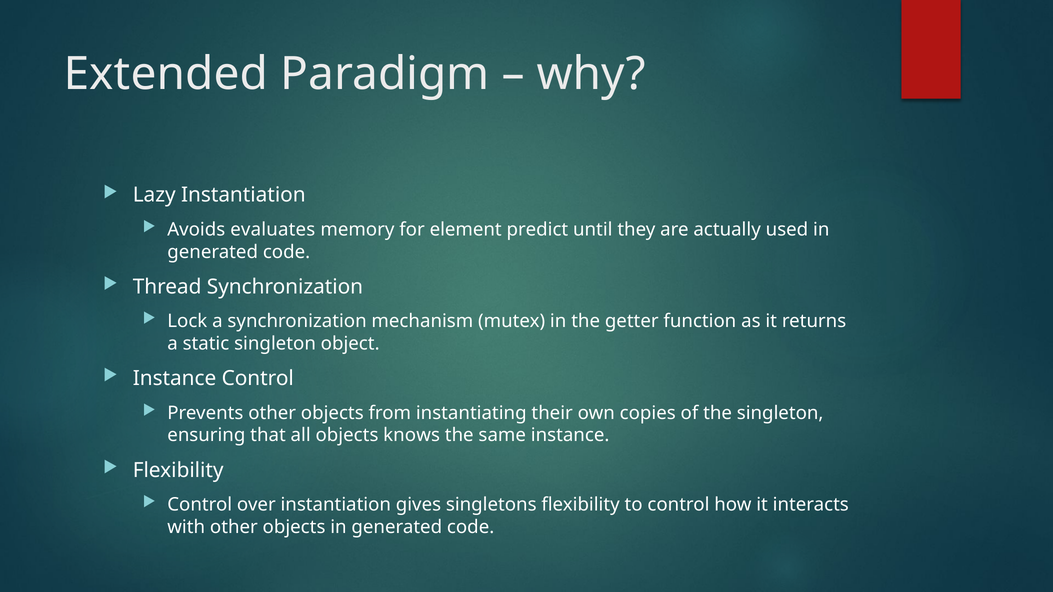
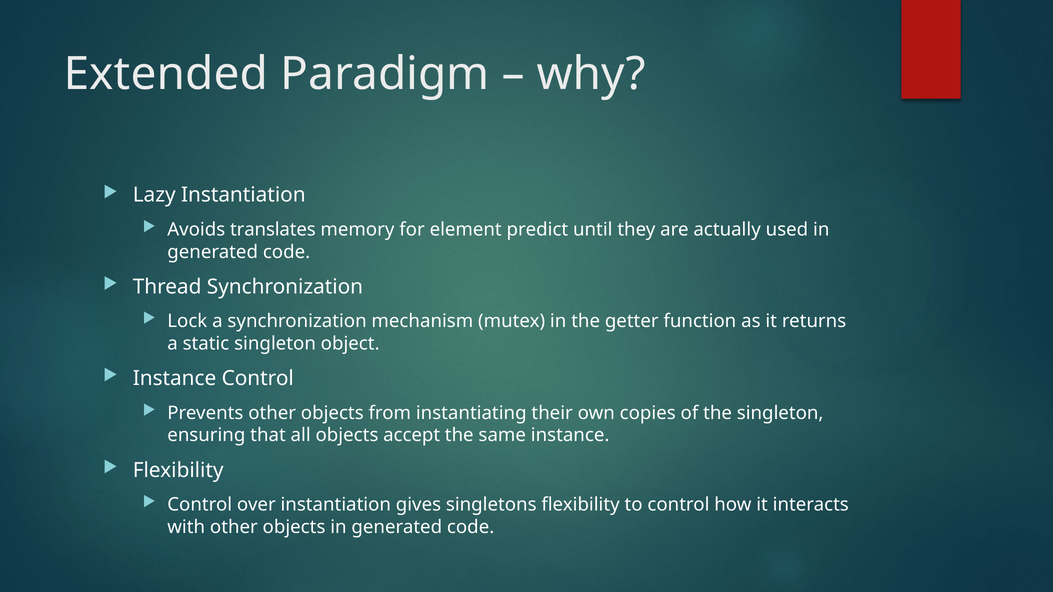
evaluates: evaluates -> translates (273, 230)
knows: knows -> accept (412, 436)
